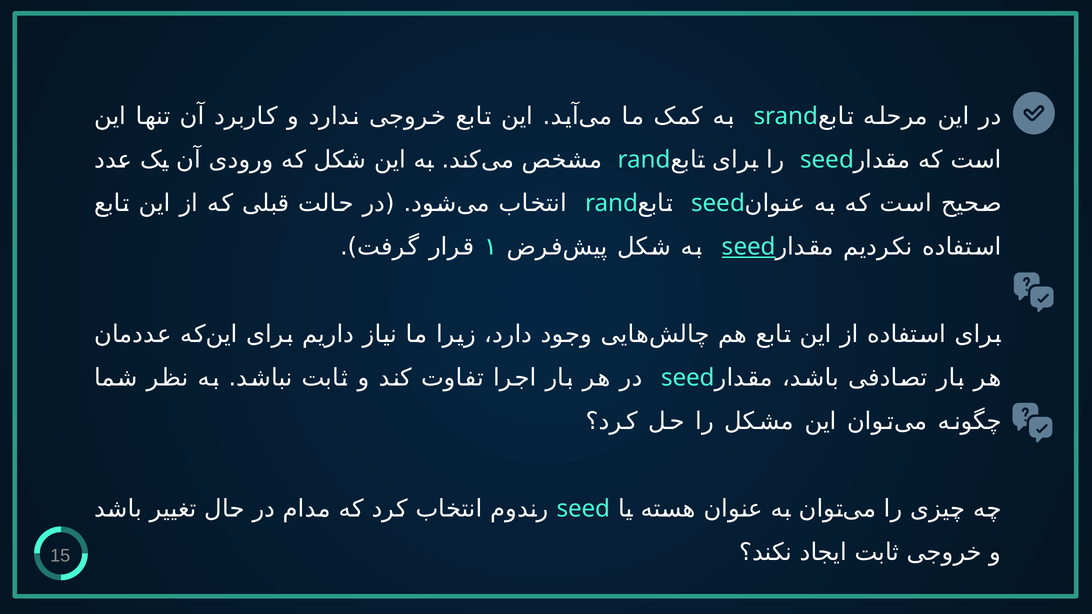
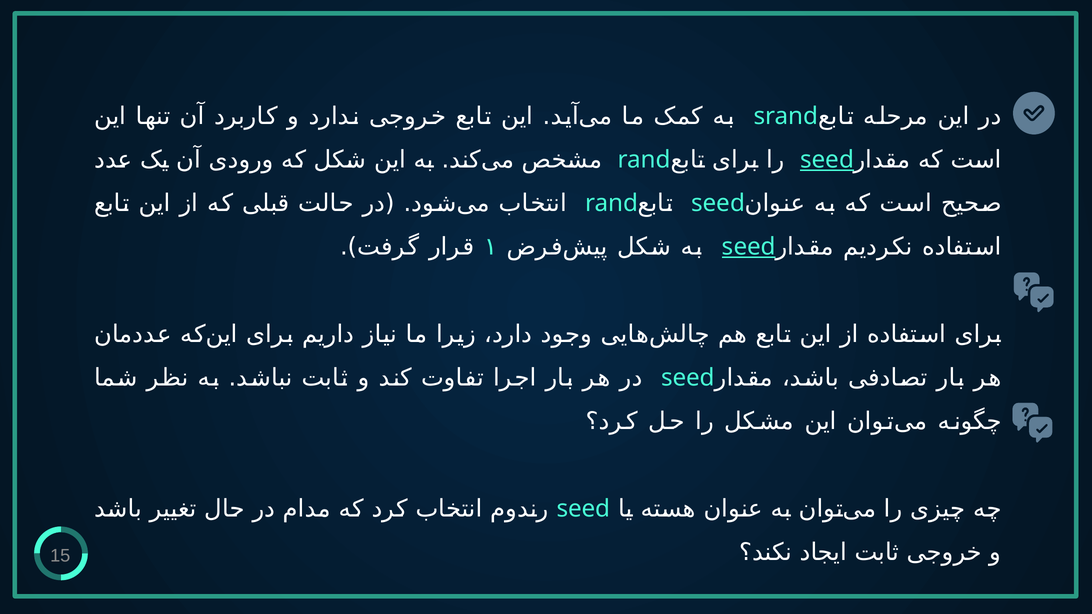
seed underline: none -> present (827, 160)
